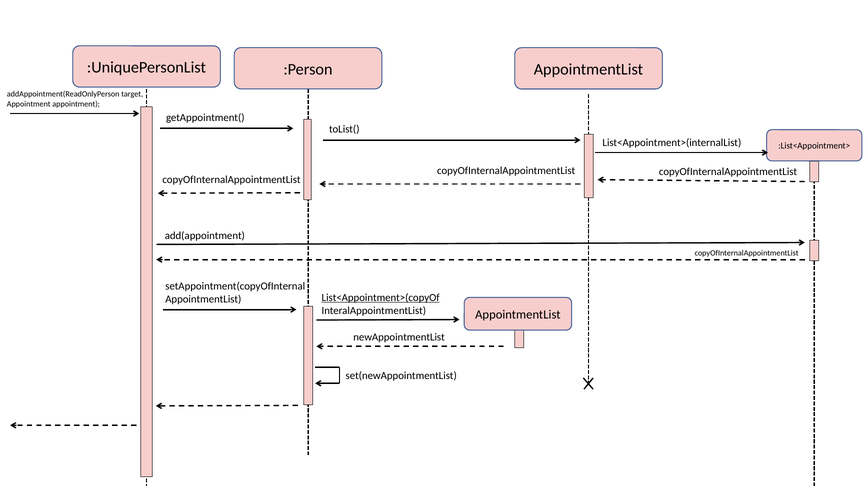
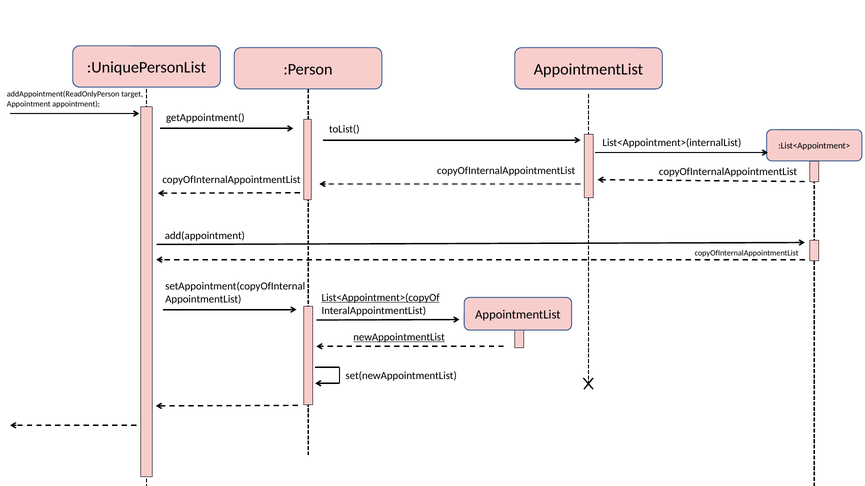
newAppointmentList underline: none -> present (399, 337)
